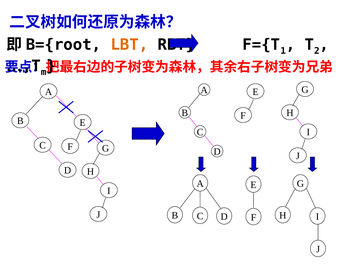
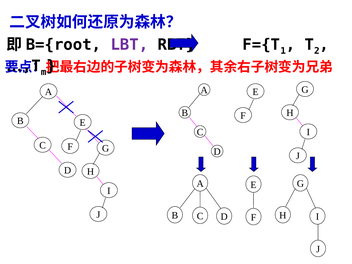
LBT colour: orange -> purple (129, 45)
